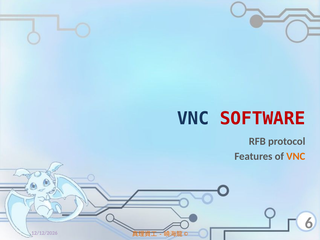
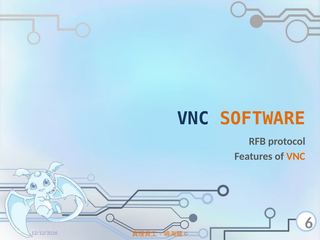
SOFTWARE colour: red -> orange (263, 118)
